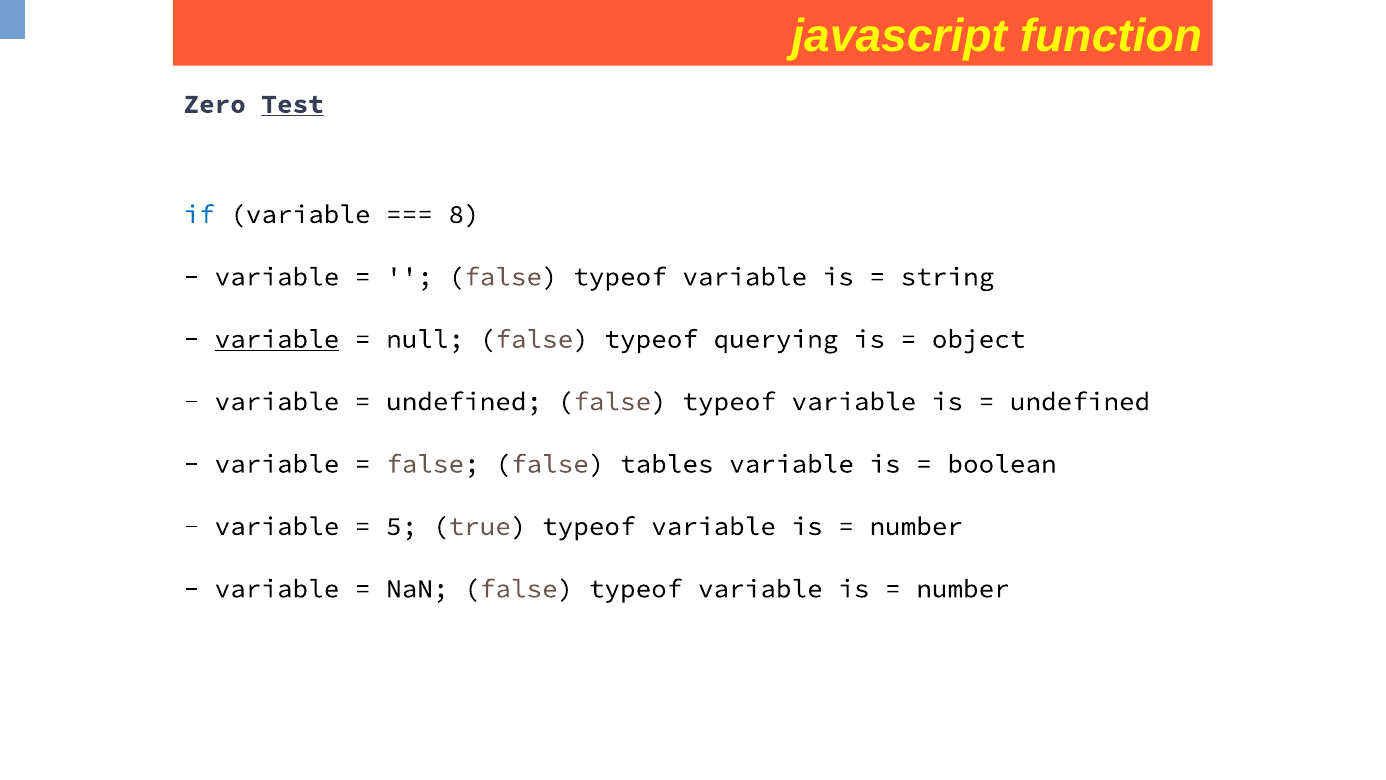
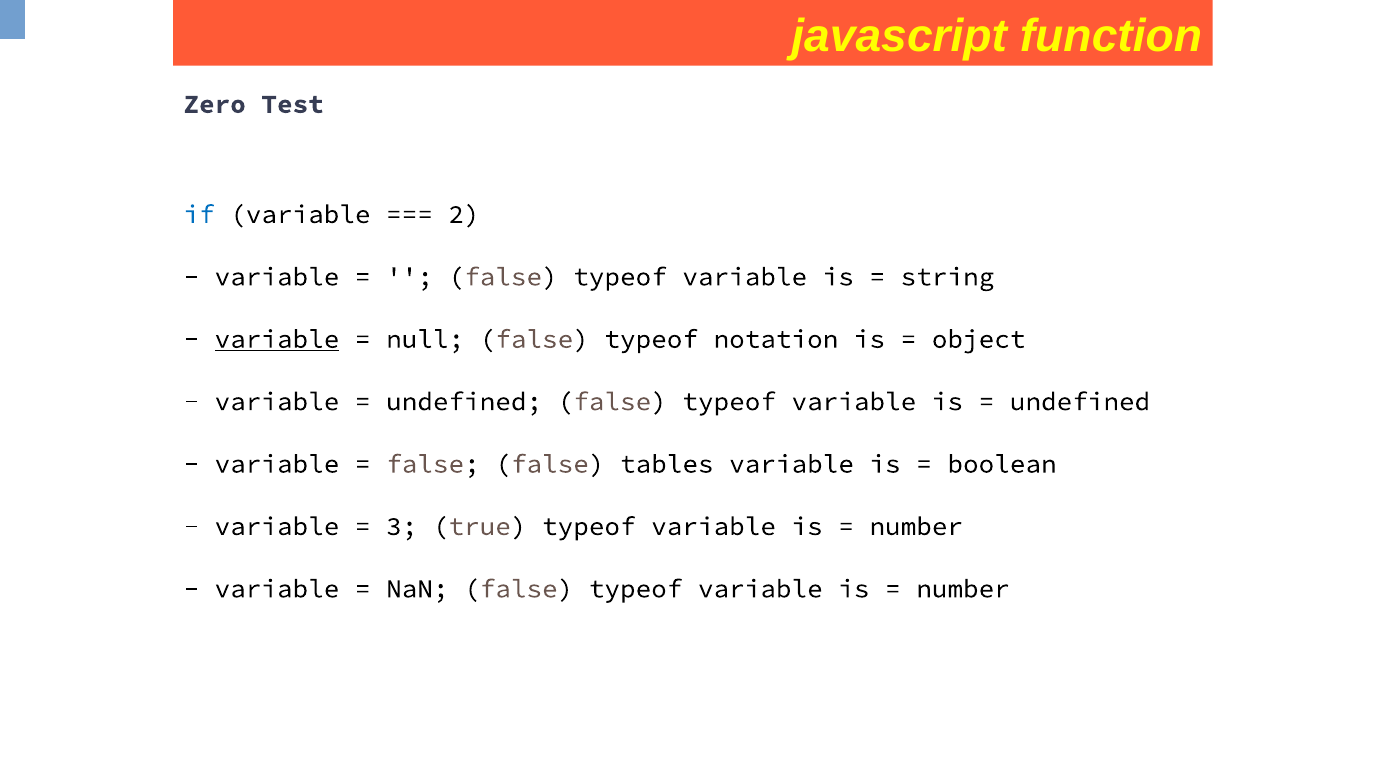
Test underline: present -> none (293, 104)
8: 8 -> 2 (464, 214)
querying: querying -> notation (776, 339)
5: 5 -> 3 (402, 526)
